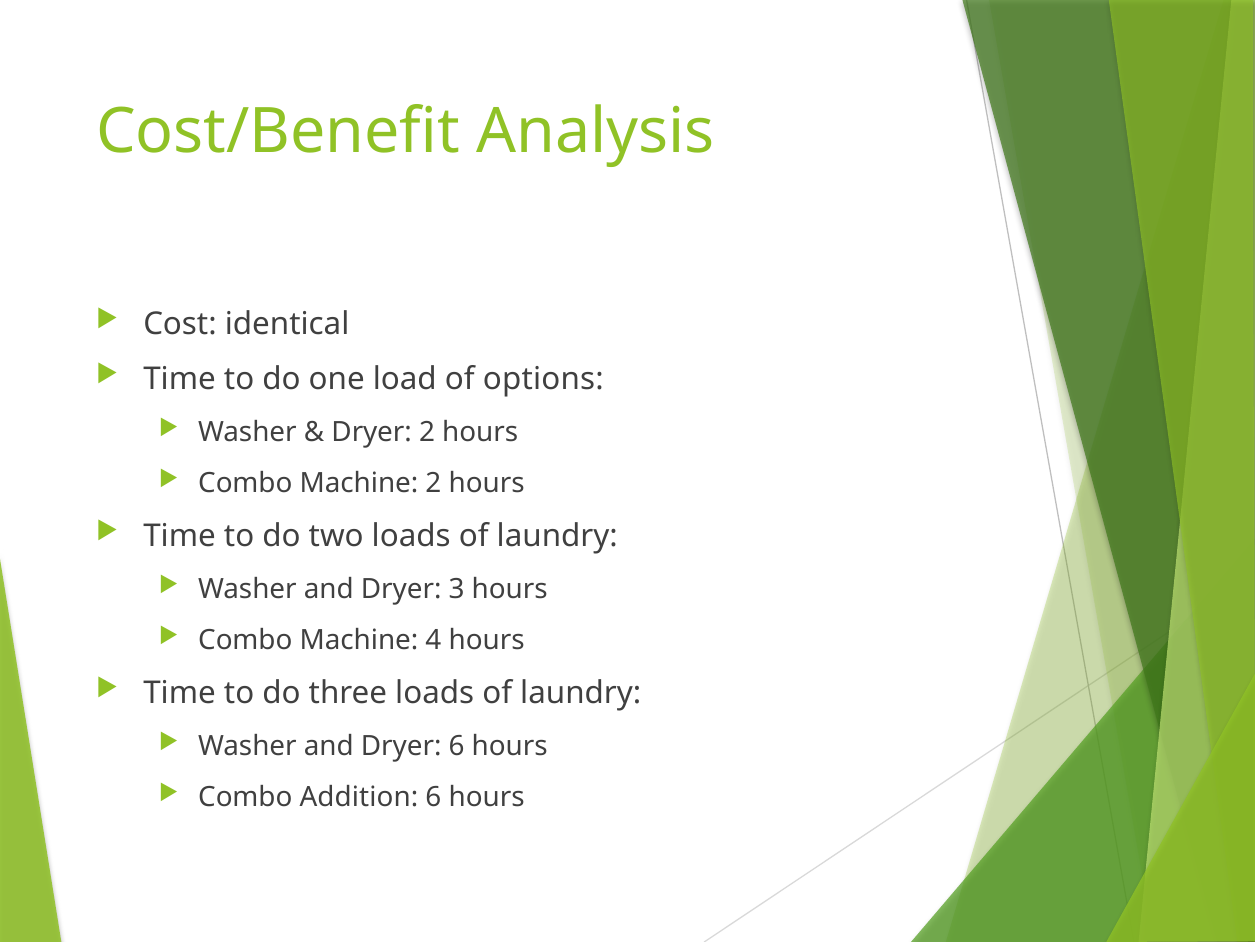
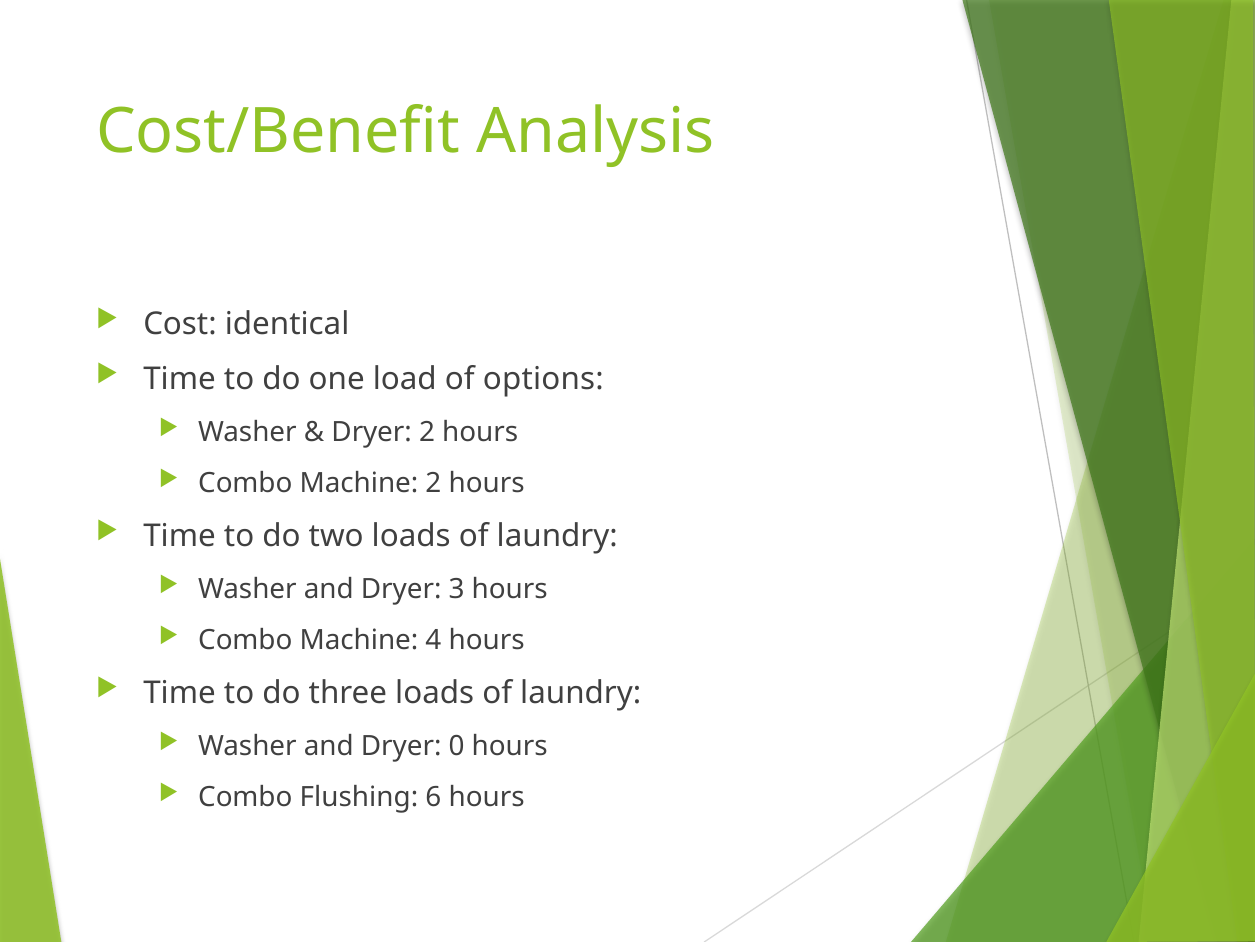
Dryer 6: 6 -> 0 (457, 745)
Addition: Addition -> Flushing (359, 796)
